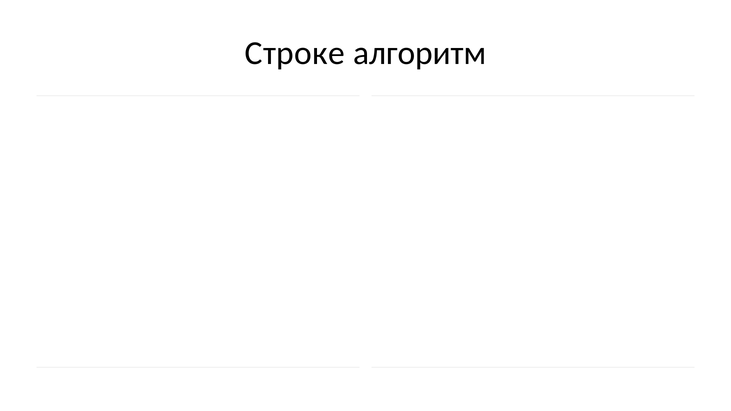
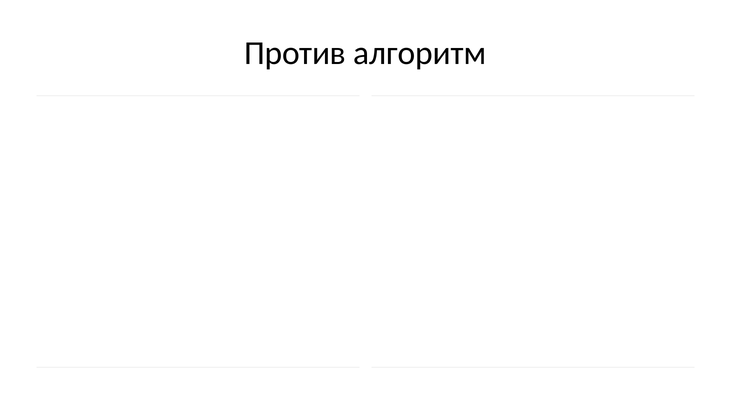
Строке: Строке -> Против (295, 53)
